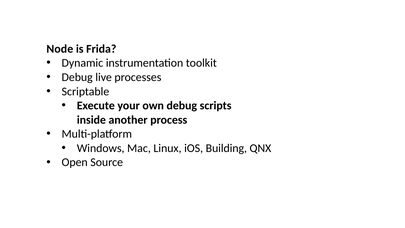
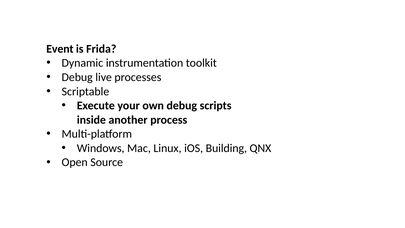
Node: Node -> Event (60, 49)
